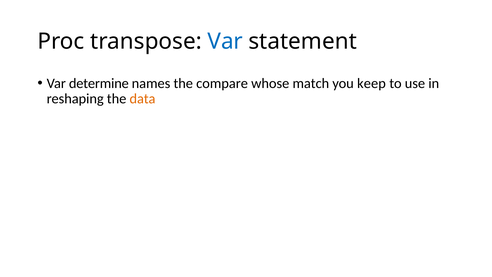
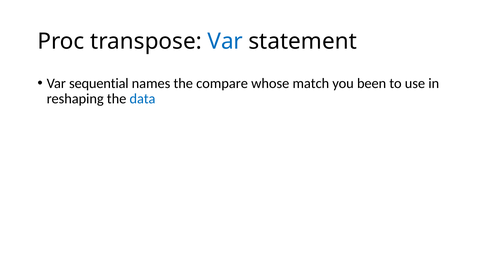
determine: determine -> sequential (99, 83)
keep: keep -> been (372, 83)
data colour: orange -> blue (143, 99)
